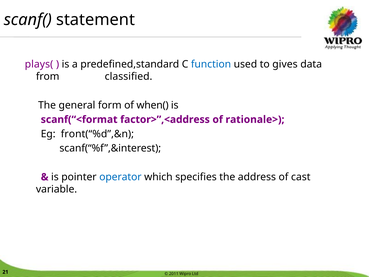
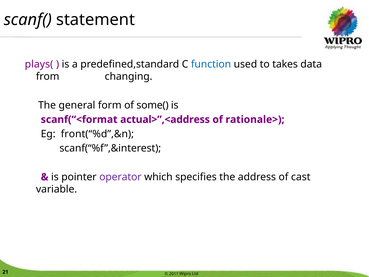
gives: gives -> takes (285, 64)
classified: classified -> changing (129, 76)
when(: when( -> some( (153, 105)
factor>”,<address: factor>”,<address -> actual>”,<address (165, 119)
operator colour: blue -> purple (120, 177)
